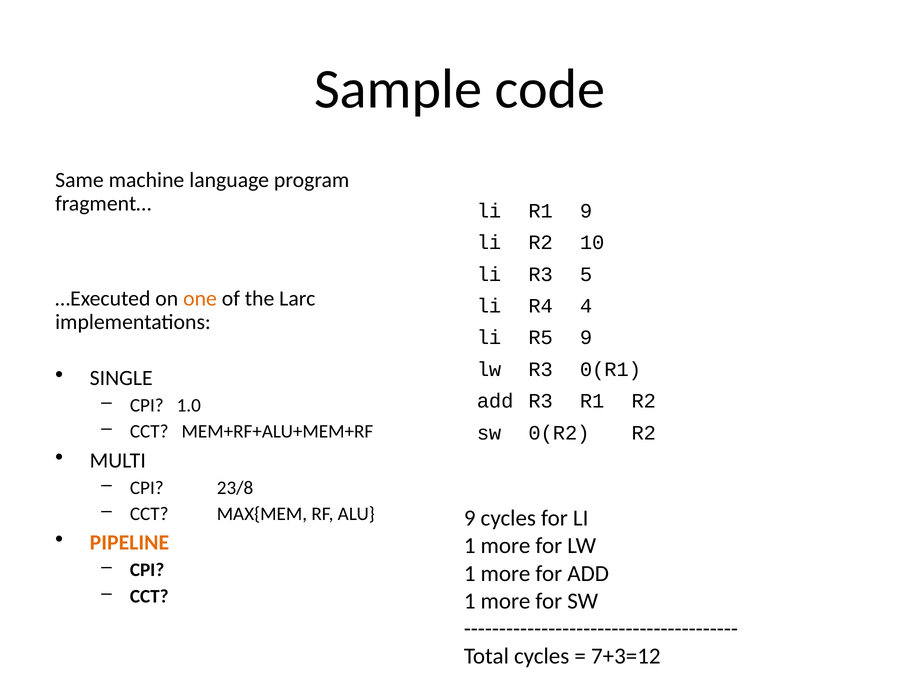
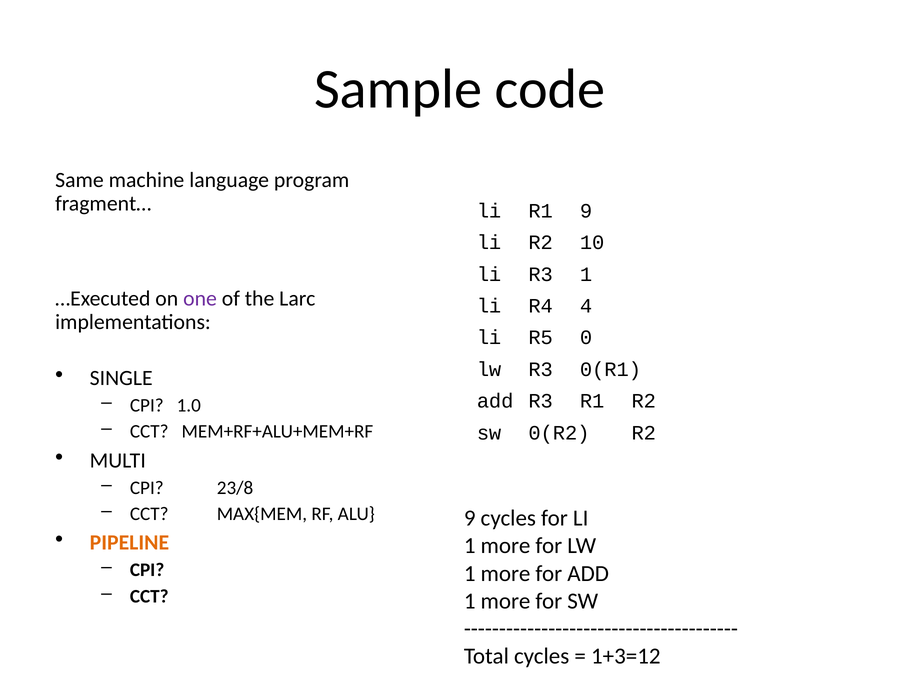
R3 5: 5 -> 1 (586, 274)
one colour: orange -> purple (200, 299)
R5 9: 9 -> 0 (586, 338)
7+3=12: 7+3=12 -> 1+3=12 (626, 656)
